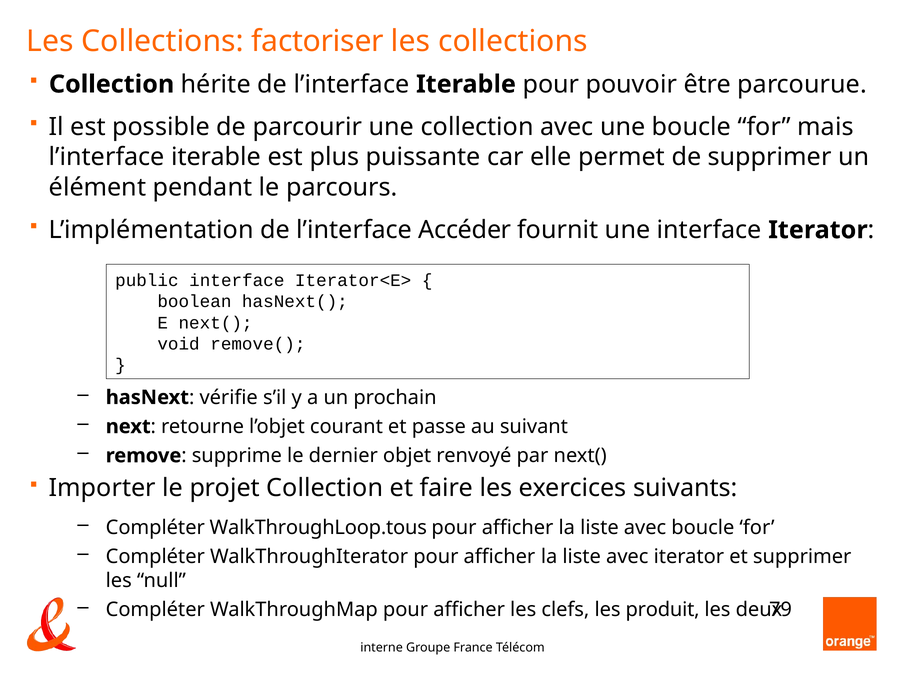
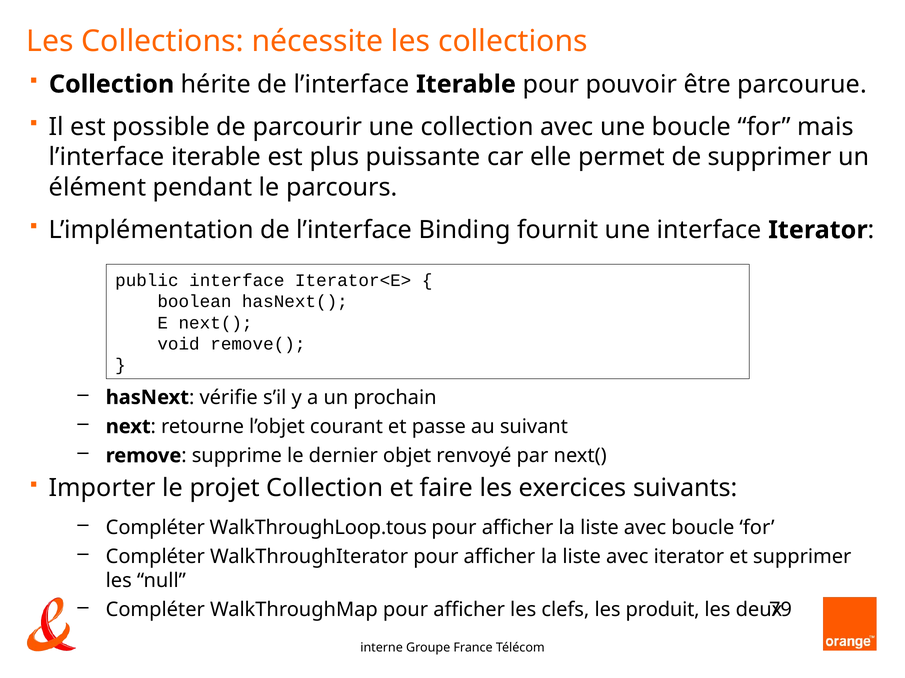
factoriser: factoriser -> nécessite (317, 41)
Accéder: Accéder -> Binding (465, 230)
